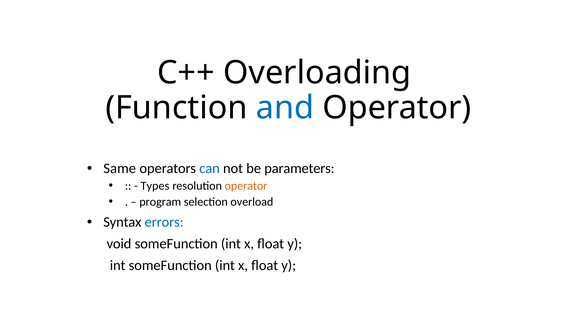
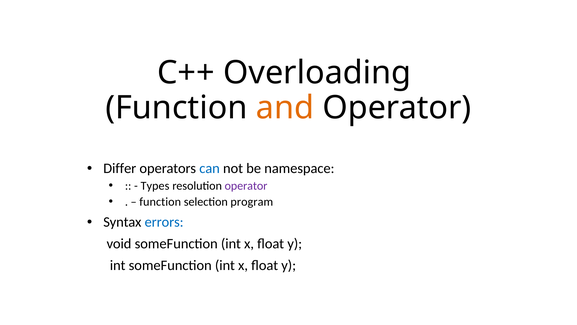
and colour: blue -> orange (285, 108)
Same: Same -> Differ (120, 168)
parameters: parameters -> namespace (299, 168)
operator colour: orange -> purple (246, 186)
program: program -> function (160, 202)
overload: overload -> program (252, 202)
